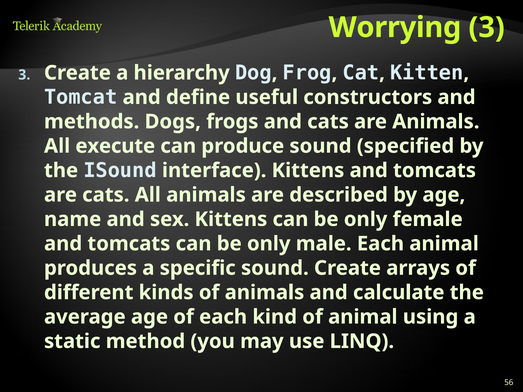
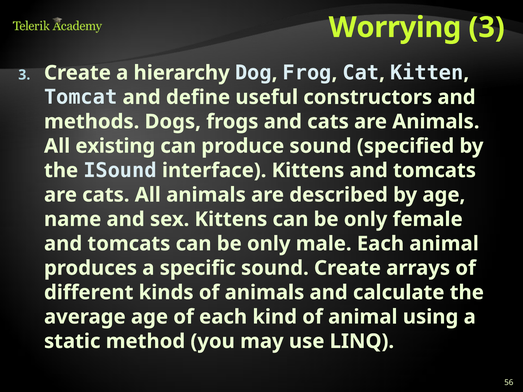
execute: execute -> existing (115, 146)
